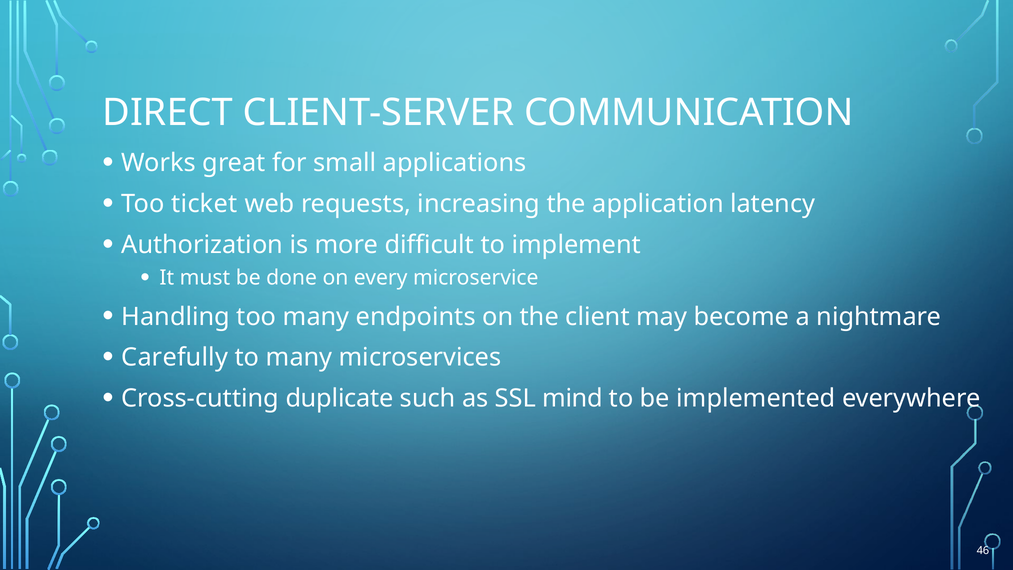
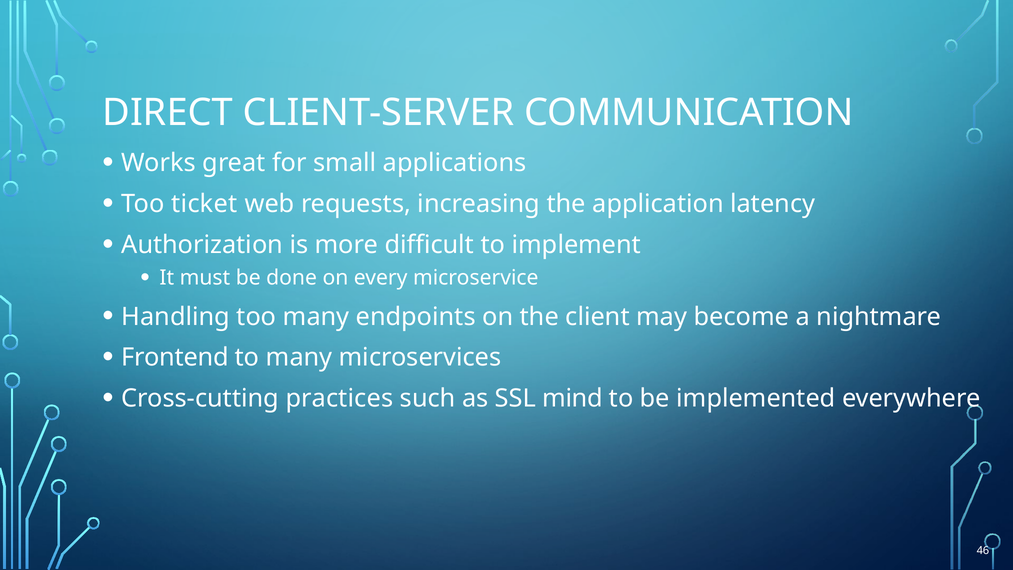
Carefully: Carefully -> Frontend (175, 357)
duplicate: duplicate -> practices (339, 398)
